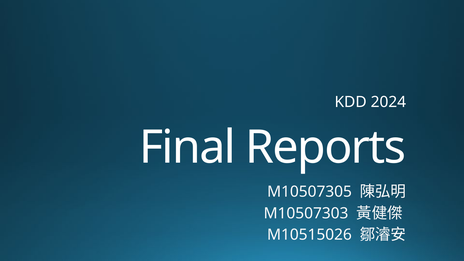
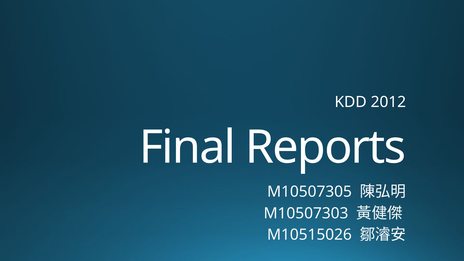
2024: 2024 -> 2012 (388, 102)
